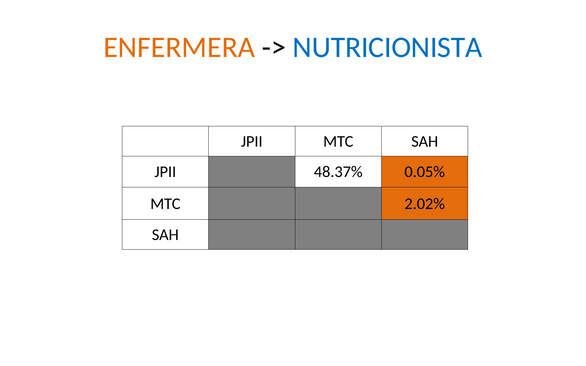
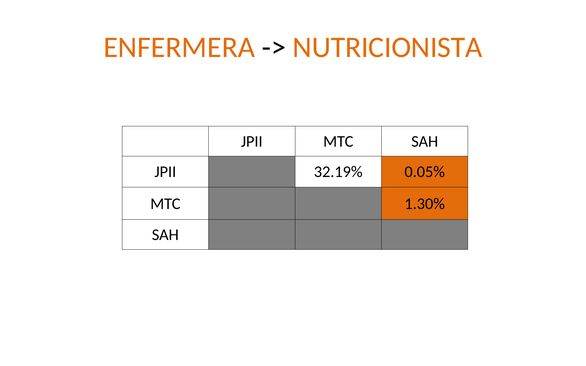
NUTRICIONISTA colour: blue -> orange (388, 47)
48.37%: 48.37% -> 32.19% (338, 172)
2.02%: 2.02% -> 1.30% (425, 204)
